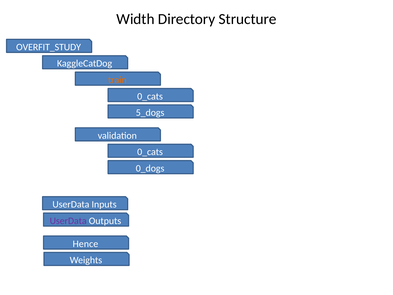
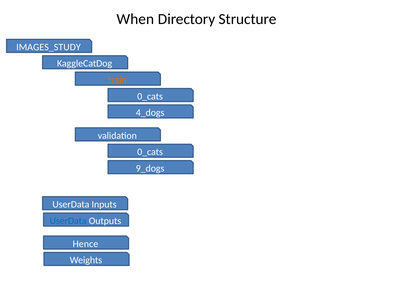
Width: Width -> When (135, 19)
OVERFIT_STUDY: OVERFIT_STUDY -> IMAGES_STUDY (48, 47)
5_dogs: 5_dogs -> 4_dogs (150, 113)
0_dogs: 0_dogs -> 9_dogs (150, 168)
UserData colour: purple -> blue (68, 221)
